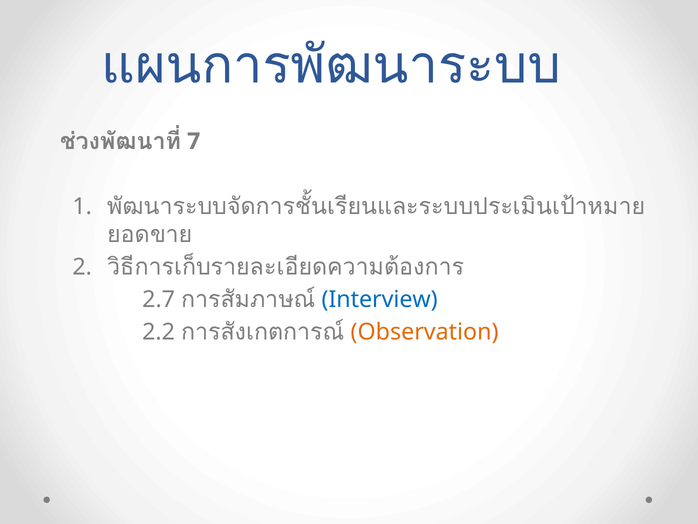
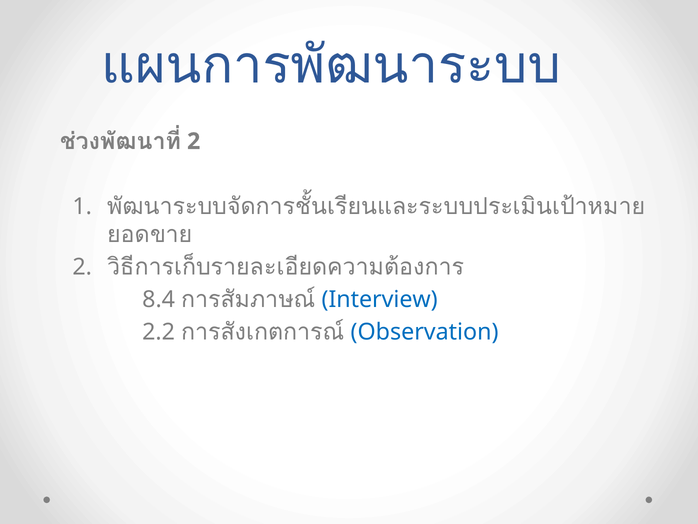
7: 7 -> 2 (194, 141)
2.7: 2.7 -> 8.4 (159, 299)
Observation colour: orange -> blue (425, 332)
